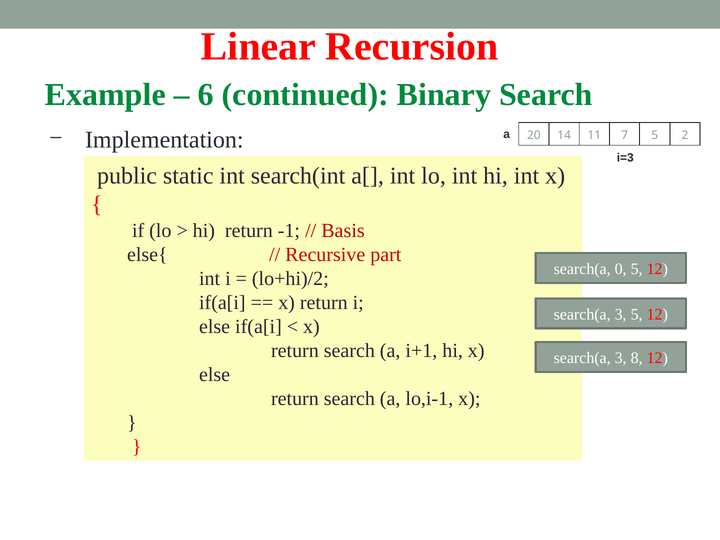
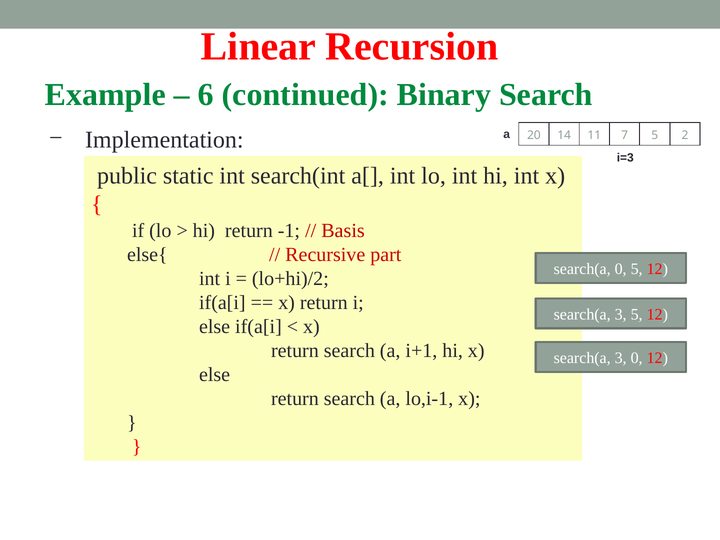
3 8: 8 -> 0 (637, 358)
